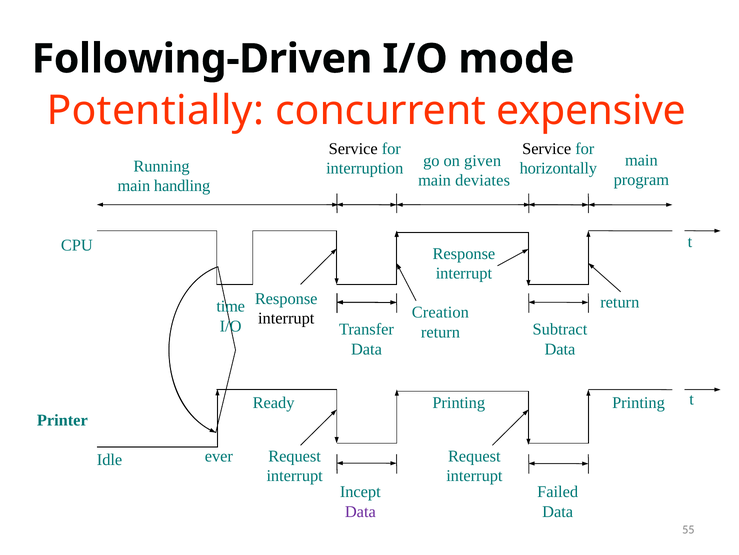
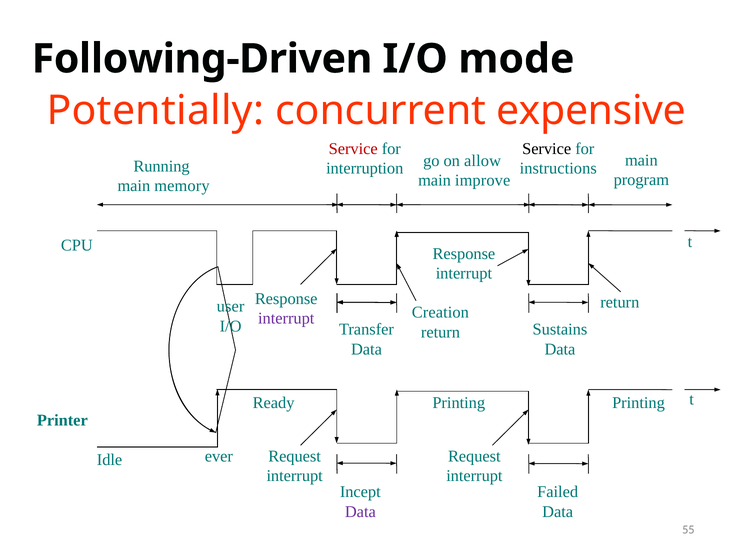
Service colour: black -> red (353, 148)
given: given -> allow (483, 160)
horizontally: horizontally -> instructions (558, 168)
deviates: deviates -> improve (483, 180)
handling: handling -> memory (182, 186)
time: time -> user (231, 306)
interrupt colour: black -> purple (286, 318)
Subtract: Subtract -> Sustains (560, 329)
